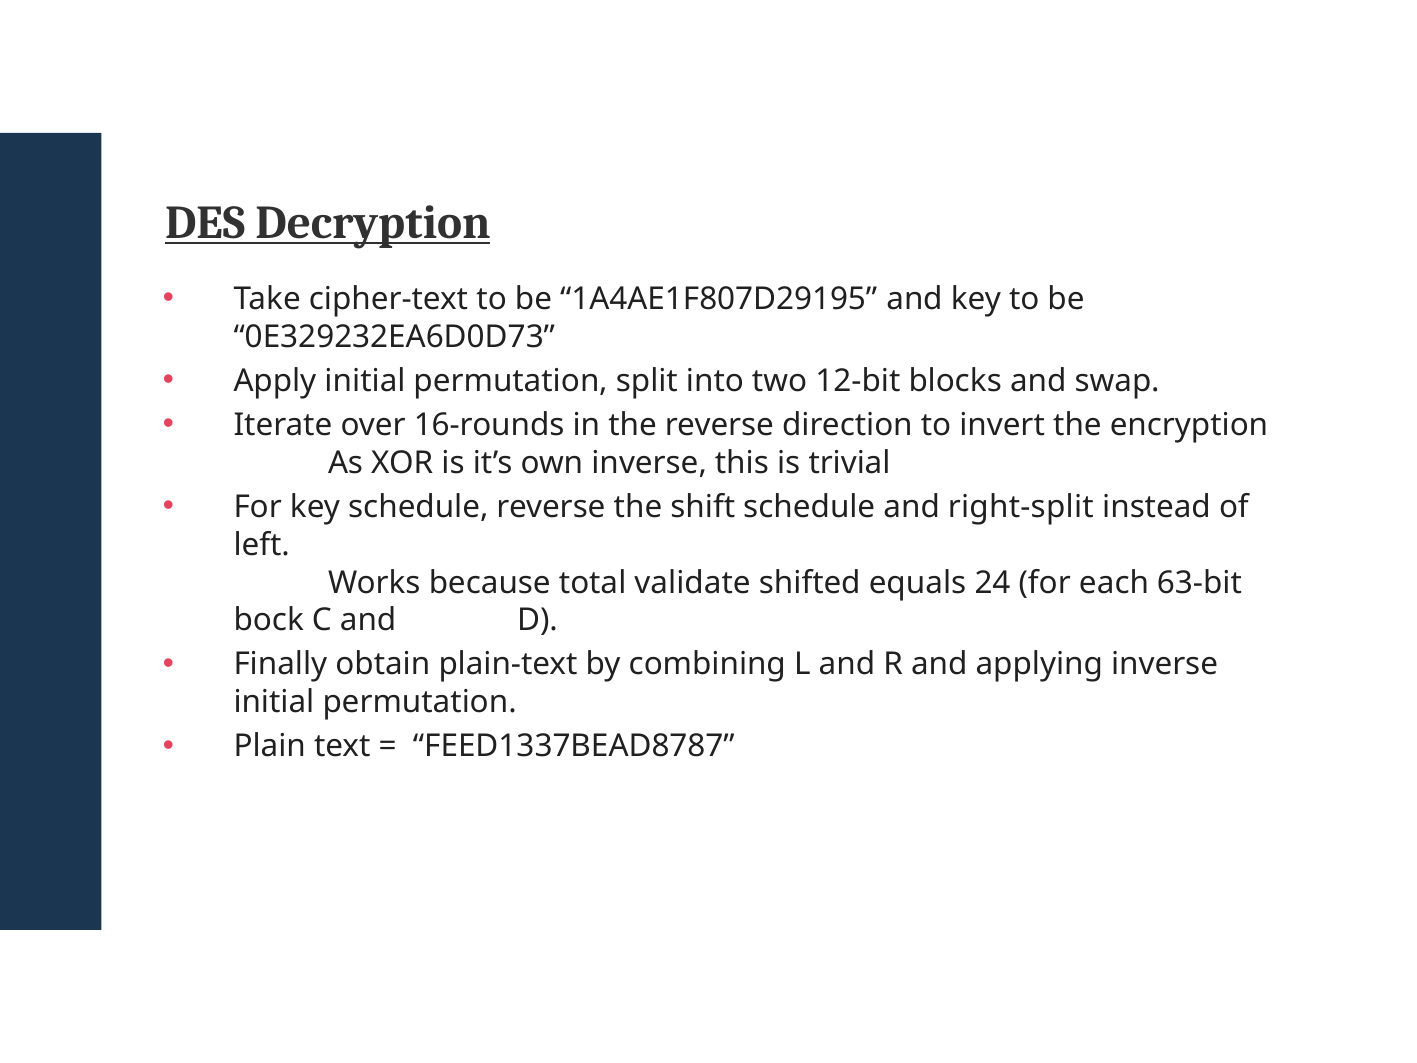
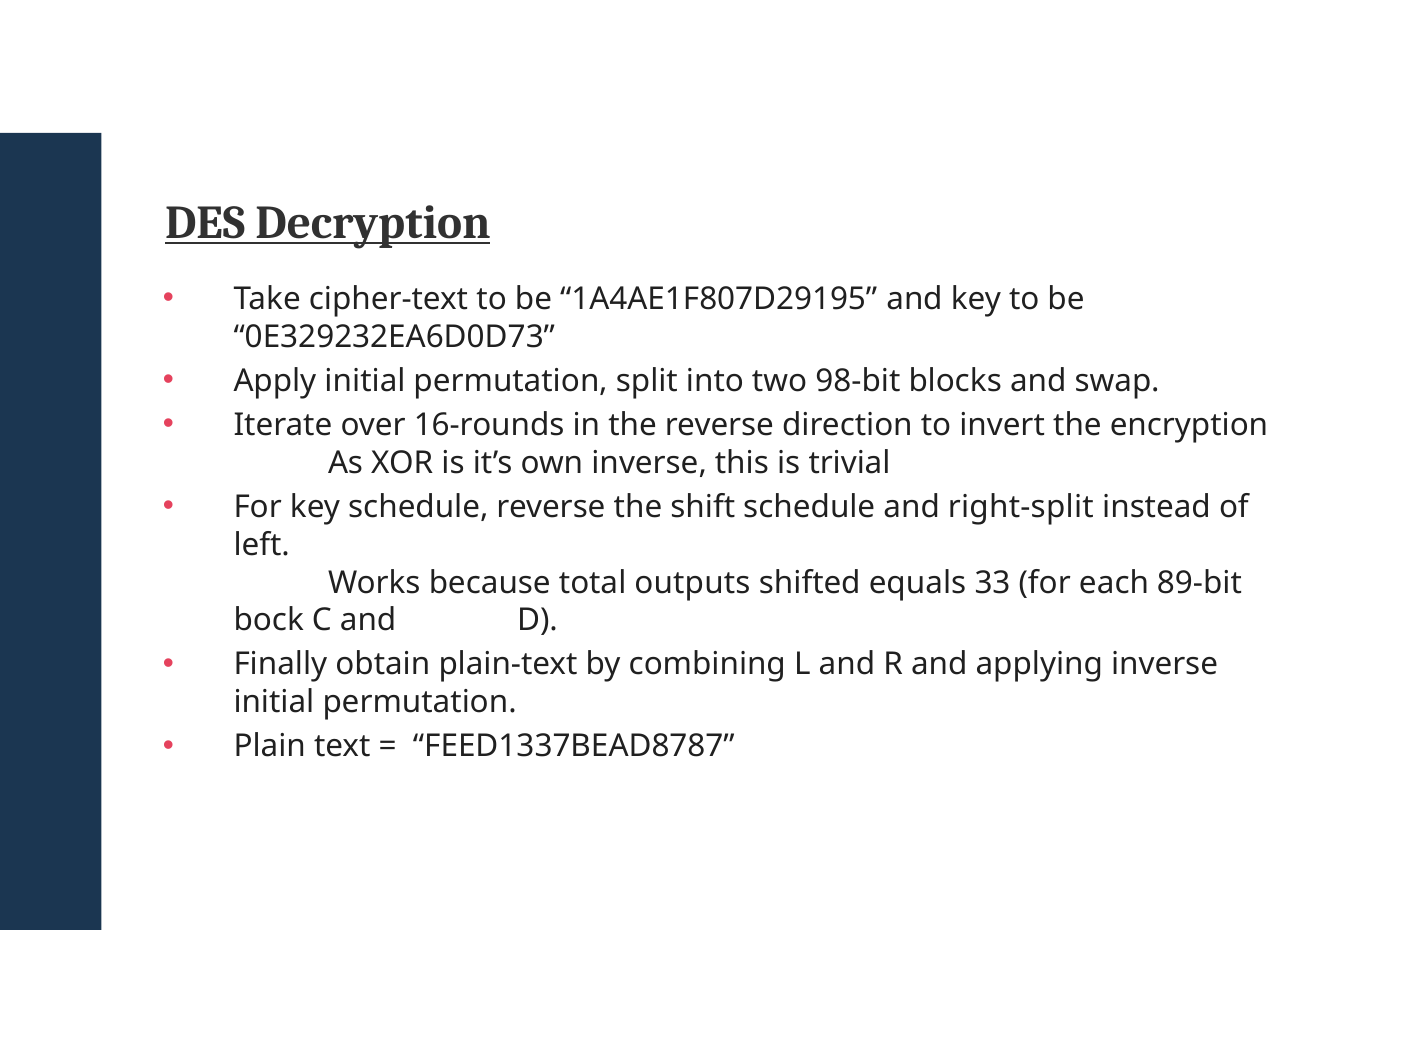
12-bit: 12-bit -> 98-bit (858, 381)
validate: validate -> outputs (692, 583)
24: 24 -> 33 (993, 583)
63-bit: 63-bit -> 89-bit (1199, 583)
